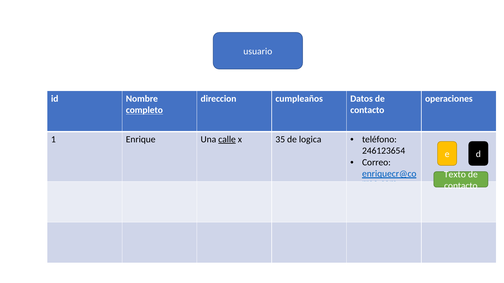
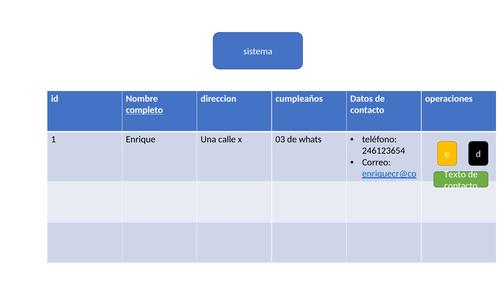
usuario: usuario -> sistema (258, 51)
calle underline: present -> none (227, 140)
35: 35 -> 03 (280, 140)
logica: logica -> whats (310, 140)
